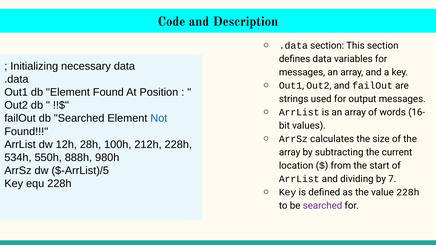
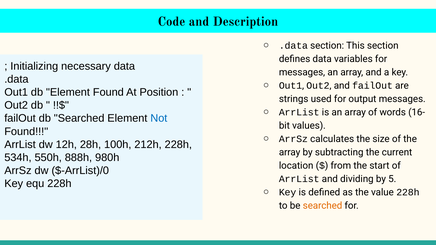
$-ArrList)/5: $-ArrList)/5 -> $-ArrList)/0 (80, 171)
7: 7 -> 5 (392, 179)
searched colour: purple -> orange (323, 206)
